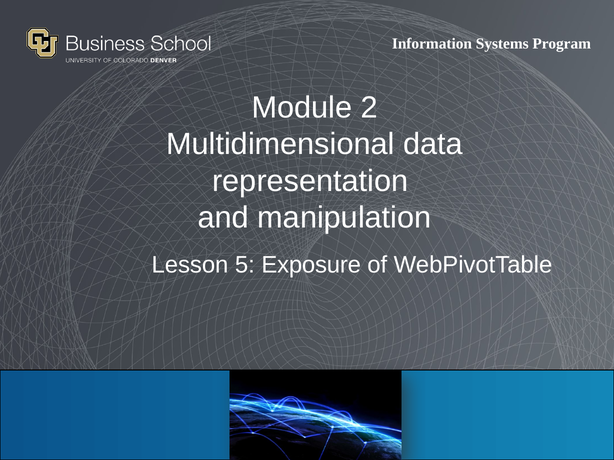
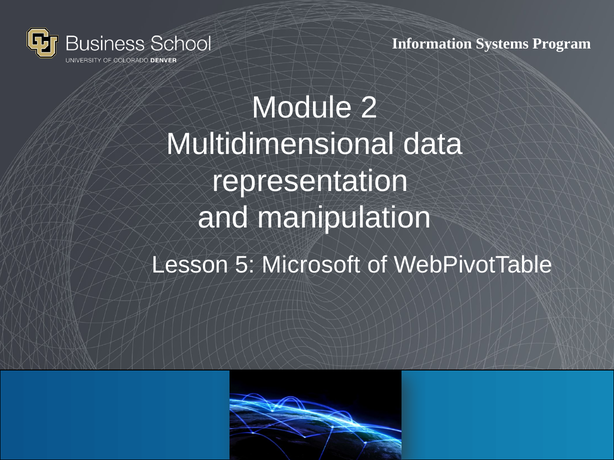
Exposure: Exposure -> Microsoft (311, 265)
